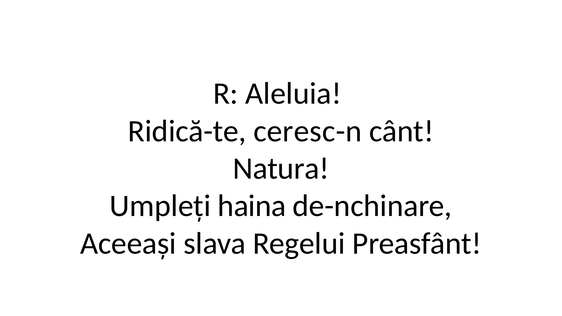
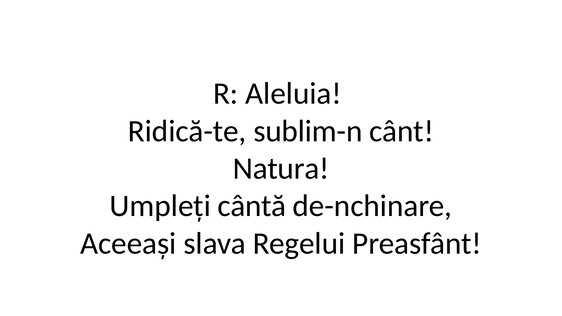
ceresc-n: ceresc-n -> sublim-n (308, 131)
haina: haina -> cântă (252, 206)
